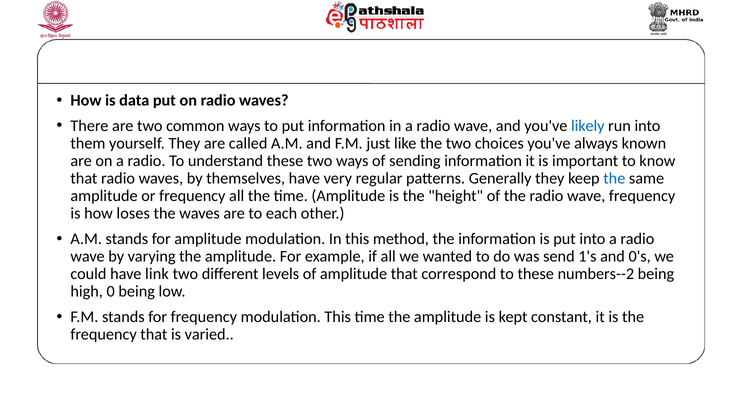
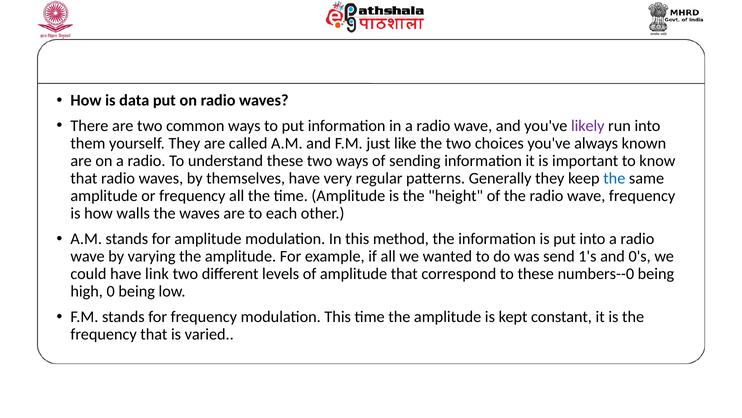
likely colour: blue -> purple (588, 126)
loses: loses -> walls (133, 213)
numbers--2: numbers--2 -> numbers--0 (596, 274)
